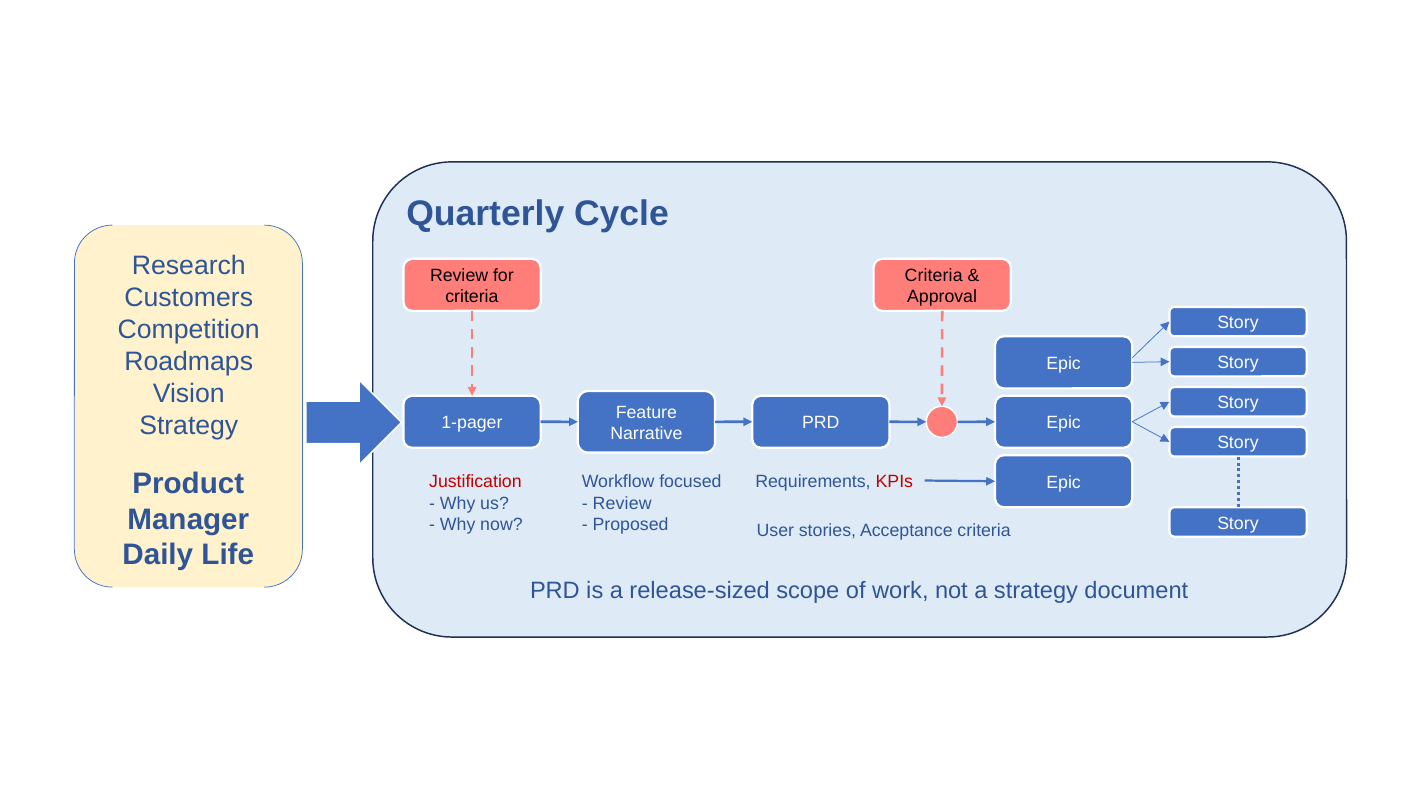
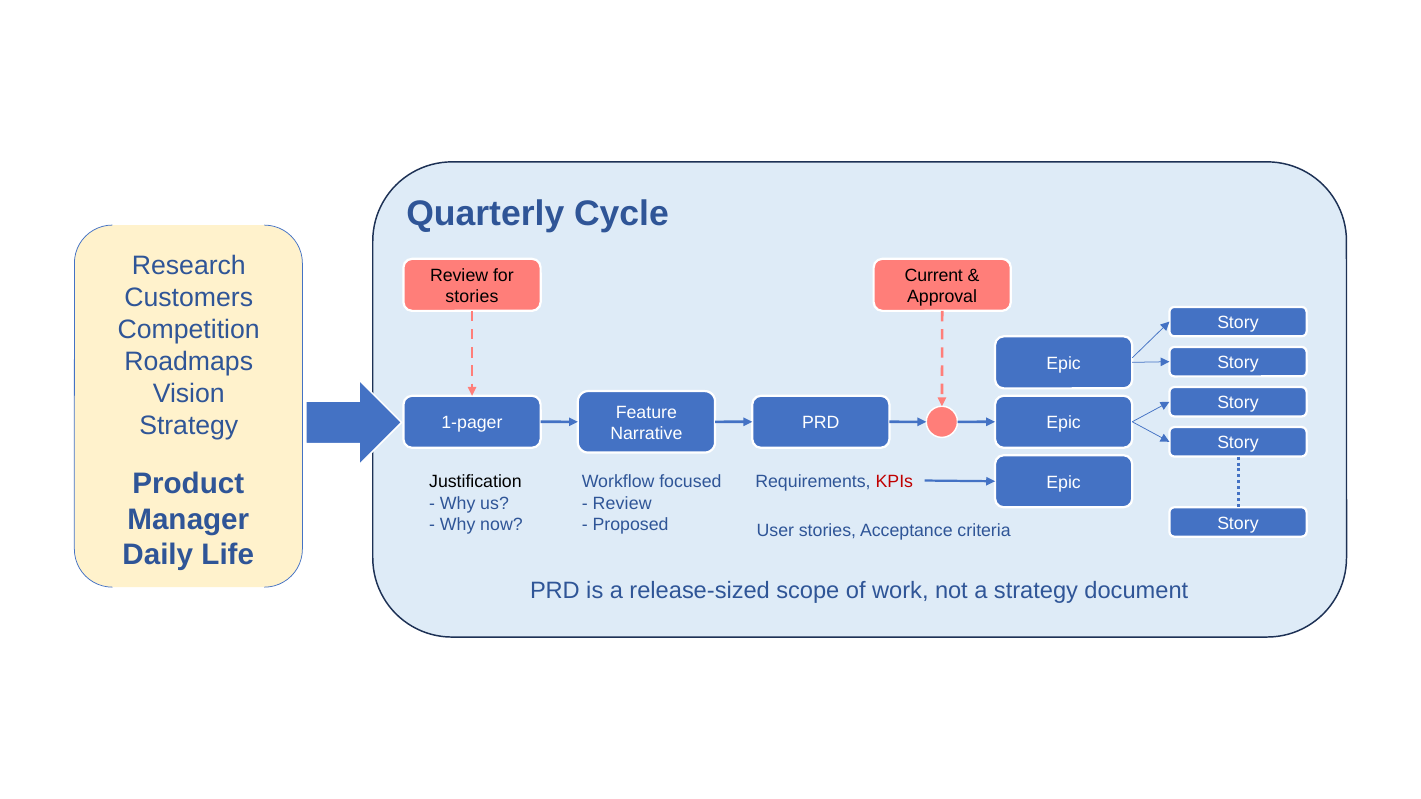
Criteria: Criteria -> Current (934, 275)
criteria: criteria -> stories (472, 297)
Justification colour: red -> black (475, 482)
